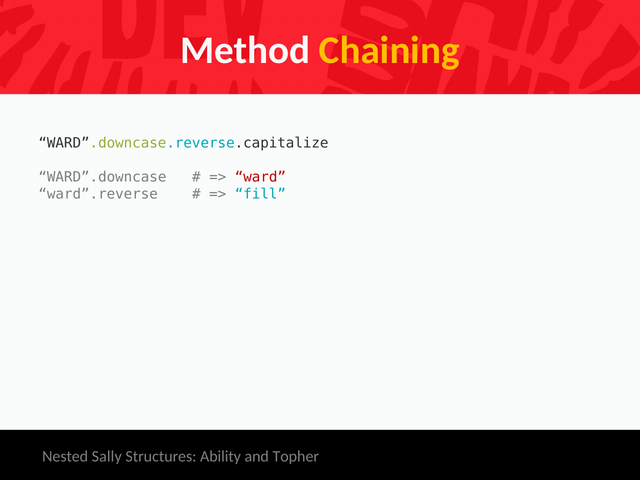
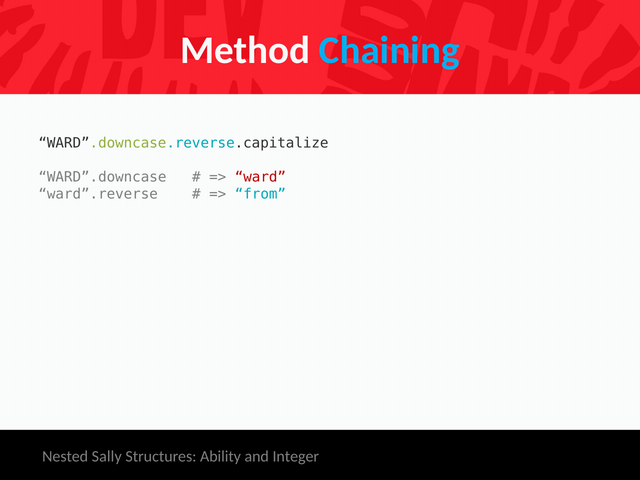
Chaining colour: yellow -> light blue (389, 50)
fill: fill -> from (260, 194)
Topher: Topher -> Integer (296, 457)
